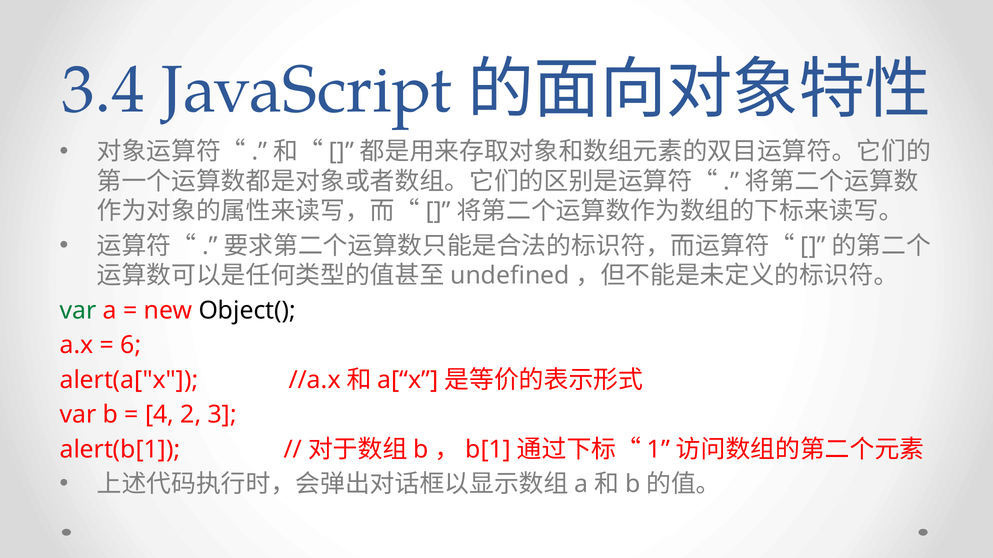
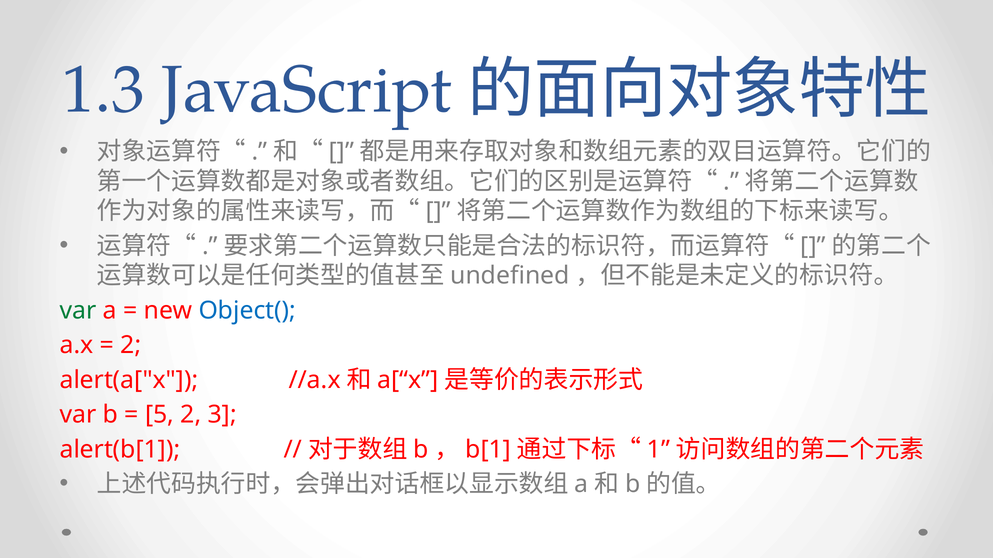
3.4: 3.4 -> 1.3 (103, 90)
Object( colour: black -> blue (247, 311)
6: 6 -> 2 (131, 346)
4: 4 -> 5 (160, 415)
